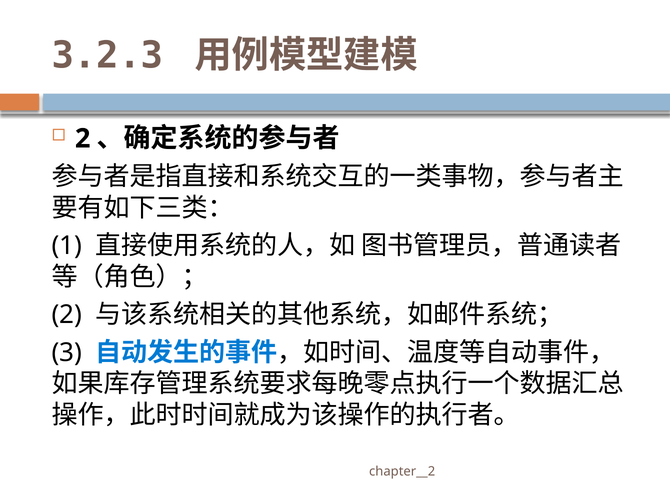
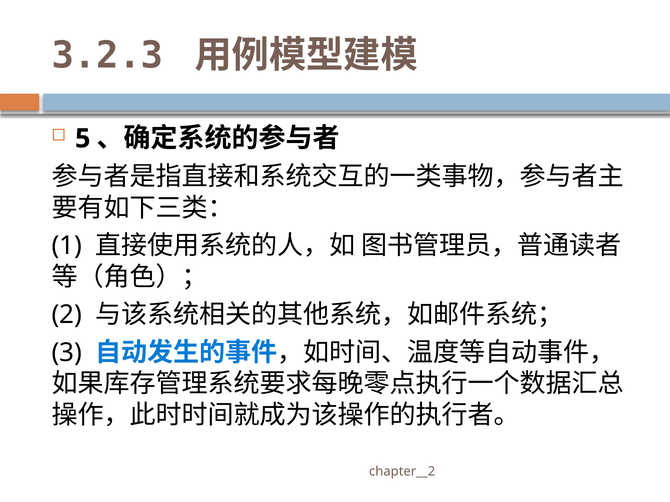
2: 2 -> 5 (83, 139)
